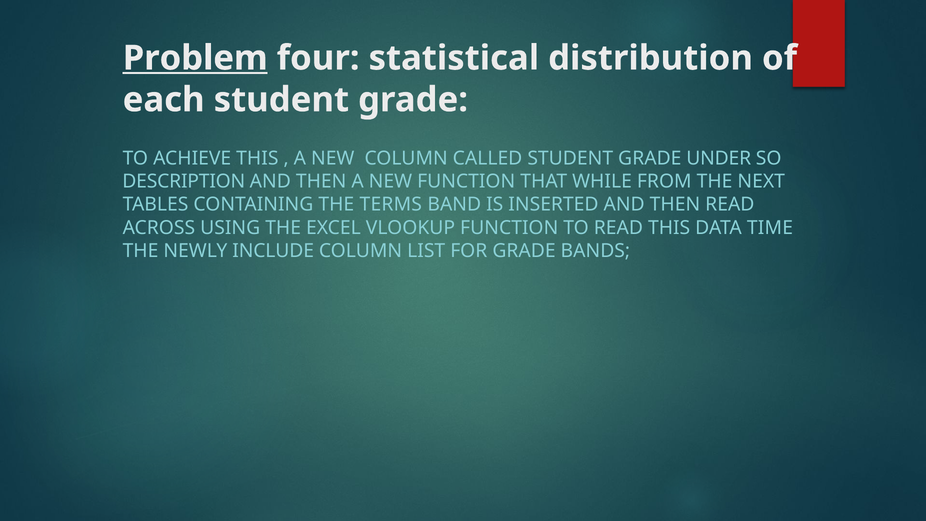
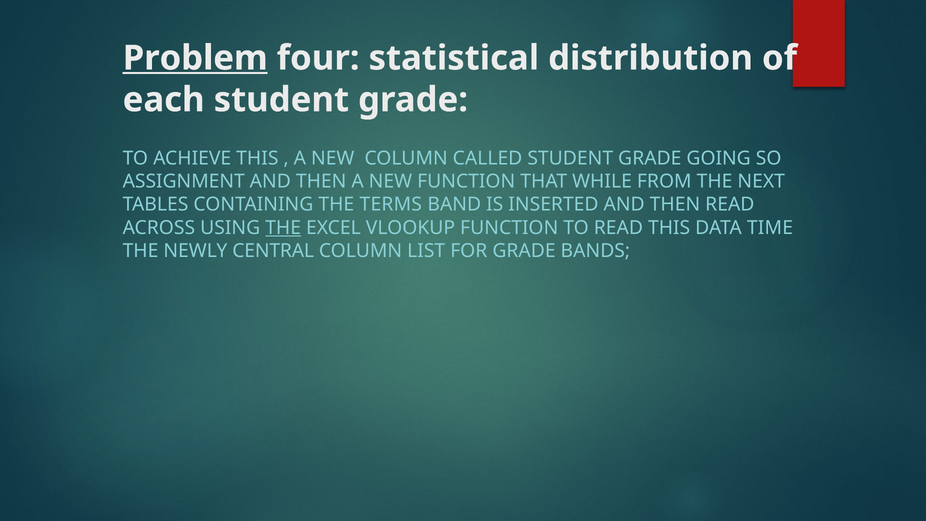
UNDER: UNDER -> GOING (719, 158)
DESCRIPTION: DESCRIPTION -> ASSIGNMENT (184, 181)
THE underline: none -> present (283, 228)
INCLUDE: INCLUDE -> CENTRAL (273, 251)
